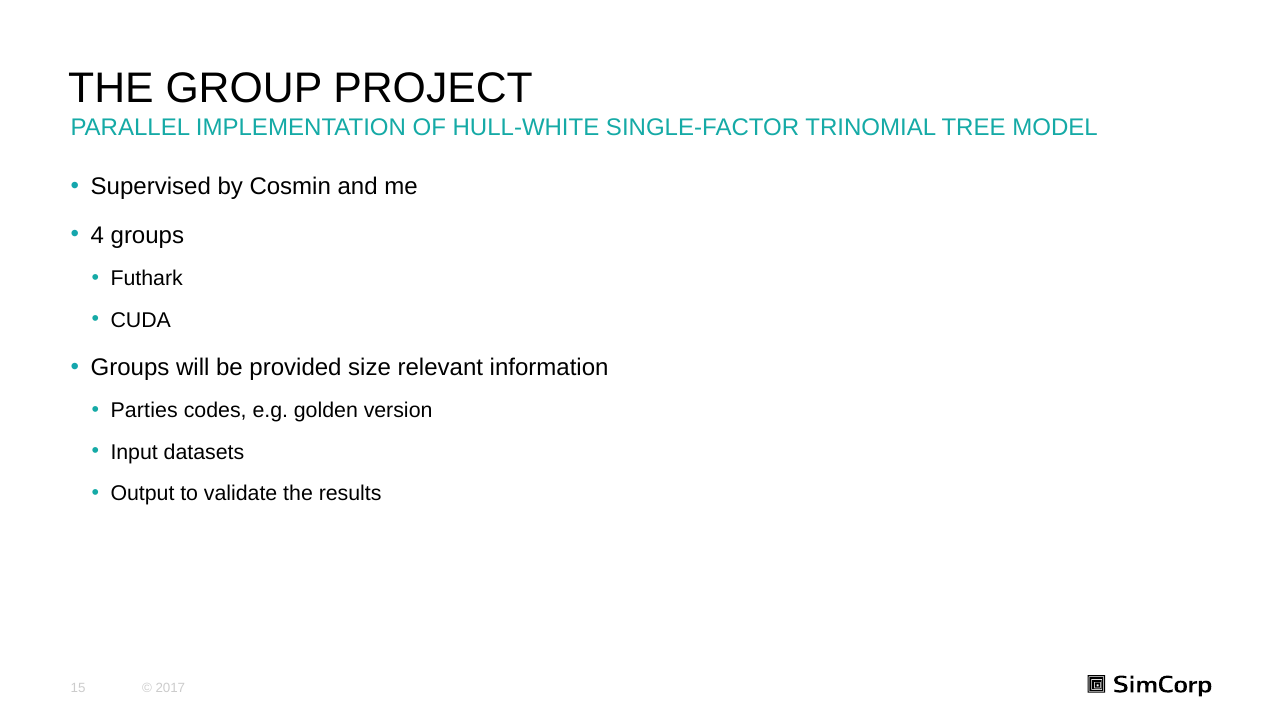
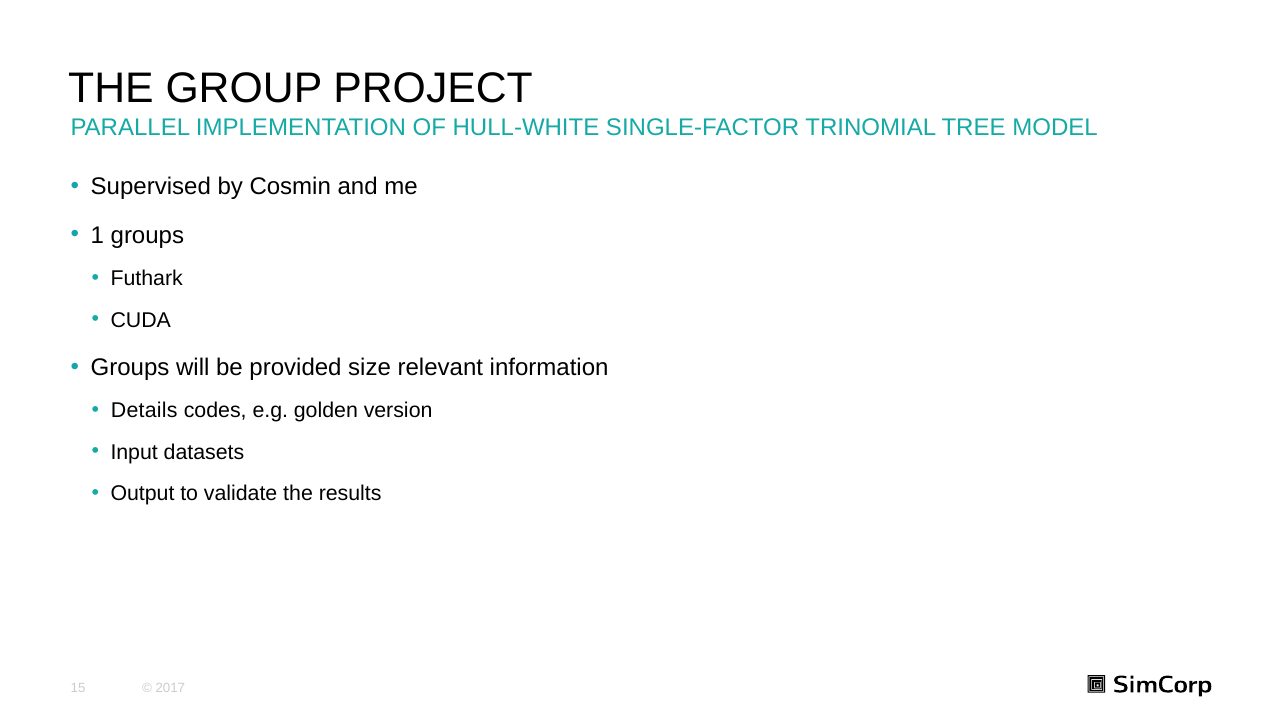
4: 4 -> 1 (97, 235)
Parties: Parties -> Details (144, 411)
